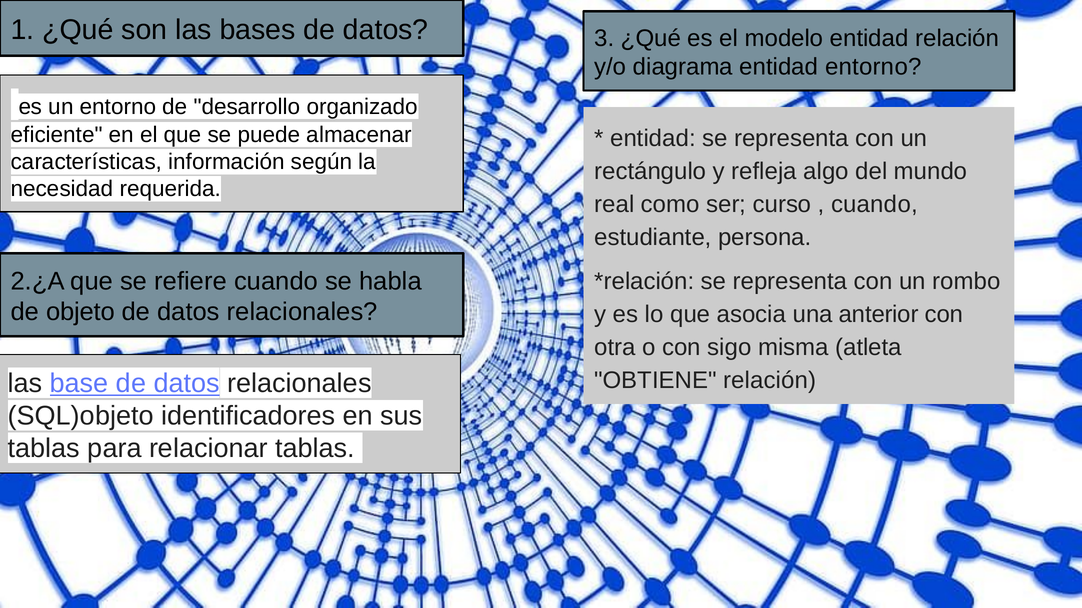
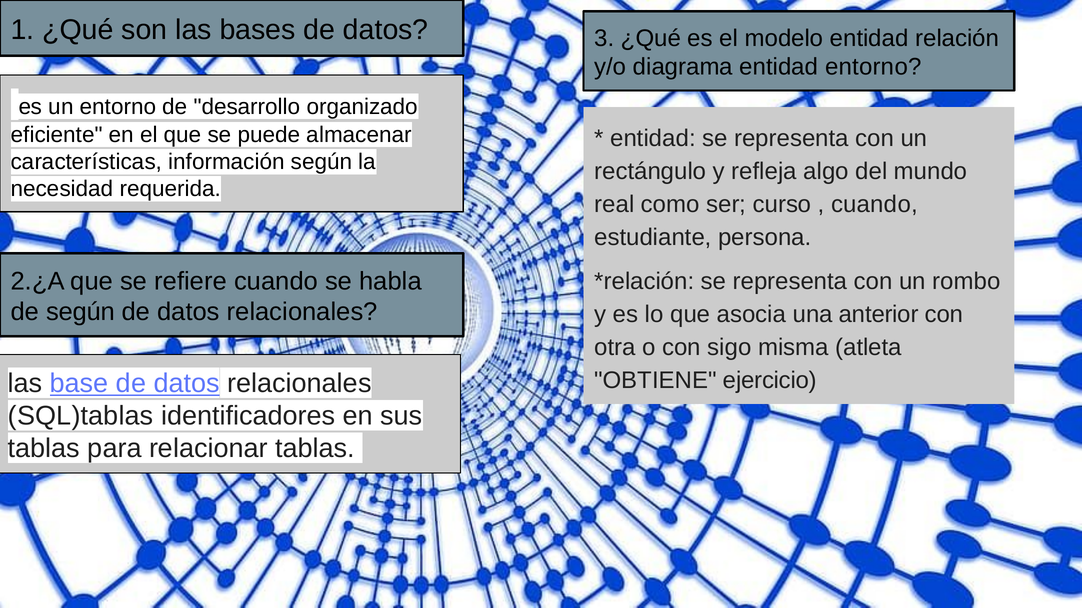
de objeto: objeto -> según (81, 312)
OBTIENE relación: relación -> ejercicio (770, 381)
SQL)objeto: SQL)objeto -> SQL)tablas (81, 416)
